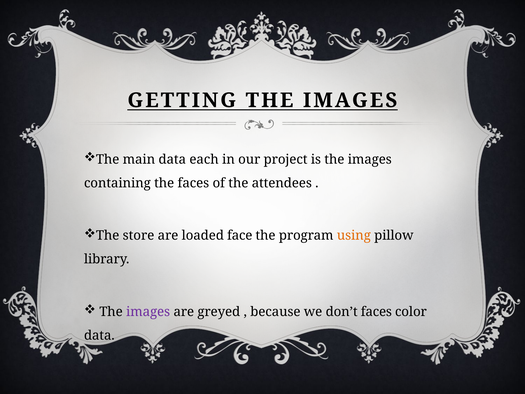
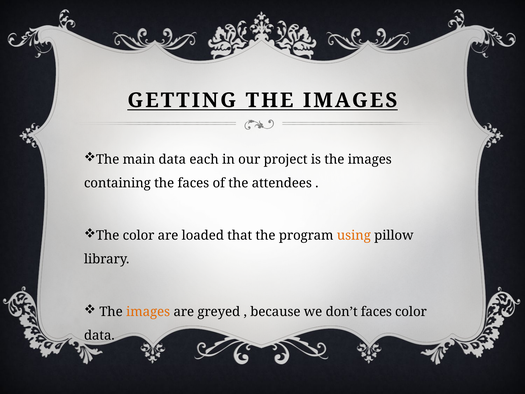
The store: store -> color (139, 235)
face: face -> that (240, 235)
images colour: purple -> orange (148, 312)
